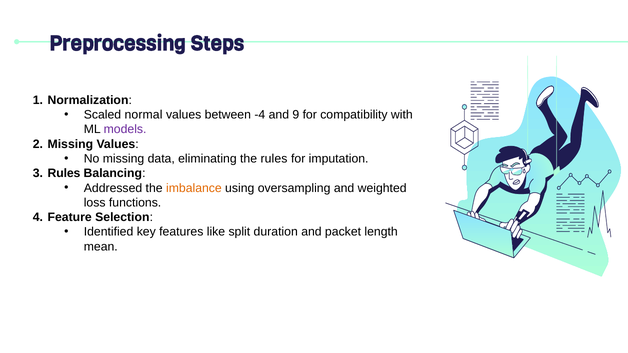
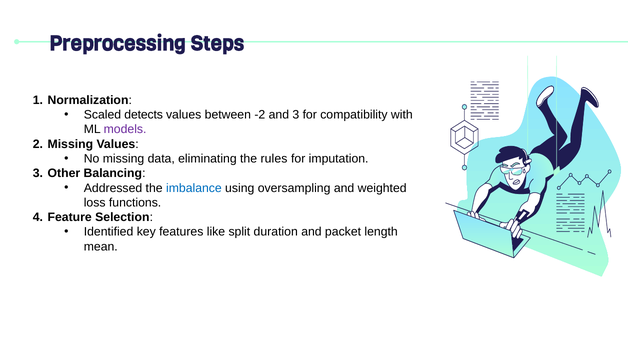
normal: normal -> detects (144, 115)
-4: -4 -> -2 (260, 115)
and 9: 9 -> 3 (296, 115)
Rules: Rules -> Other (64, 173)
imbalance colour: orange -> blue (194, 188)
